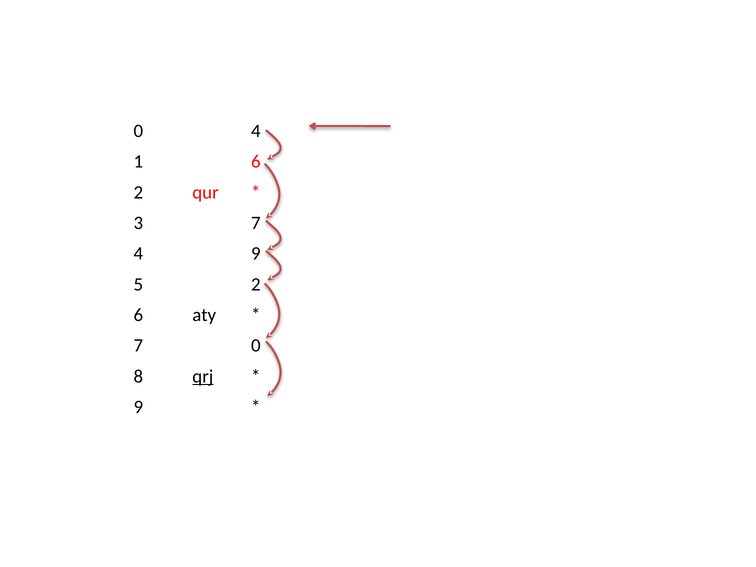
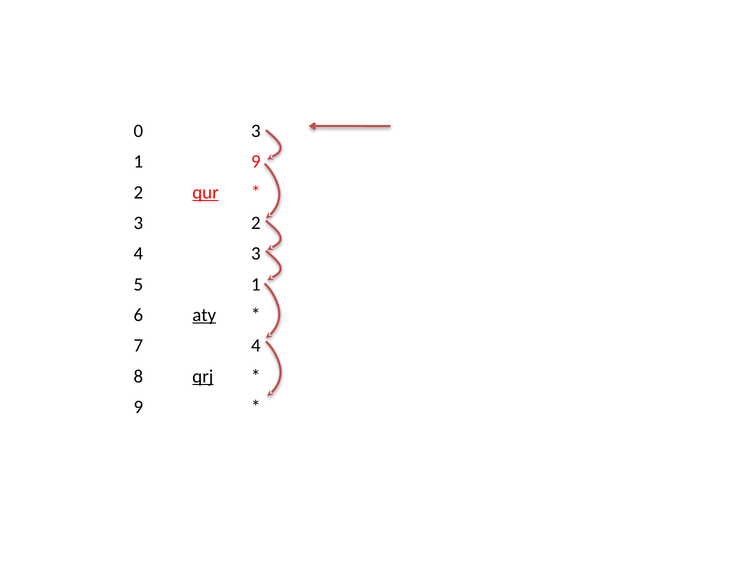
0 4: 4 -> 3 (256, 131)
1 6: 6 -> 9 (256, 162)
qur underline: none -> present (206, 192)
3 7: 7 -> 2 (256, 223)
4 9: 9 -> 3 (256, 254)
5 2: 2 -> 1 (256, 284)
aty underline: none -> present (204, 315)
7 0: 0 -> 4 (256, 346)
